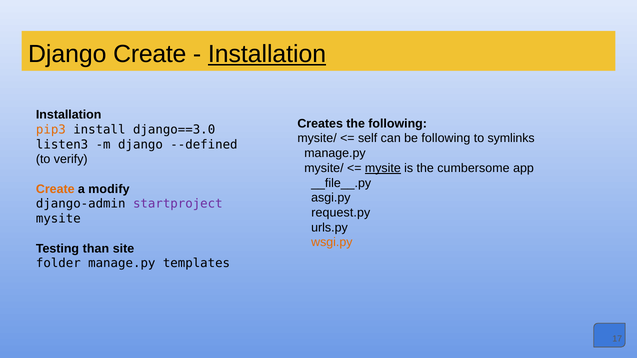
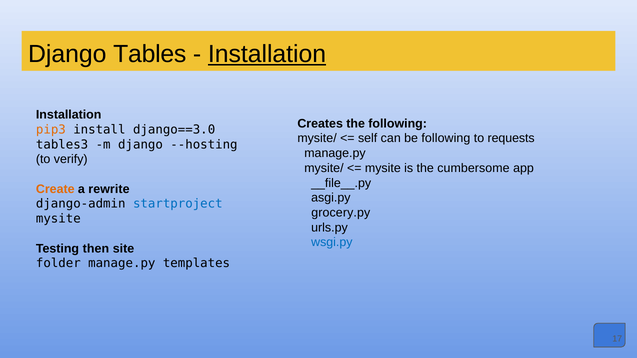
Django Create: Create -> Tables (150, 54)
symlinks: symlinks -> requests (511, 138)
listen3: listen3 -> tables3 (62, 145)
--defined: --defined -> --hosting (204, 145)
mysite underline: present -> none (383, 168)
modify: modify -> rewrite (109, 189)
startproject colour: purple -> blue (178, 204)
request.py: request.py -> grocery.py (341, 213)
wsgi.py colour: orange -> blue (332, 243)
than: than -> then (96, 249)
